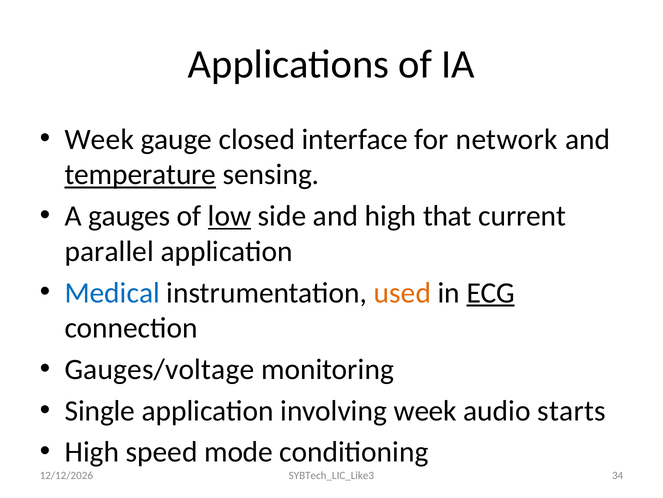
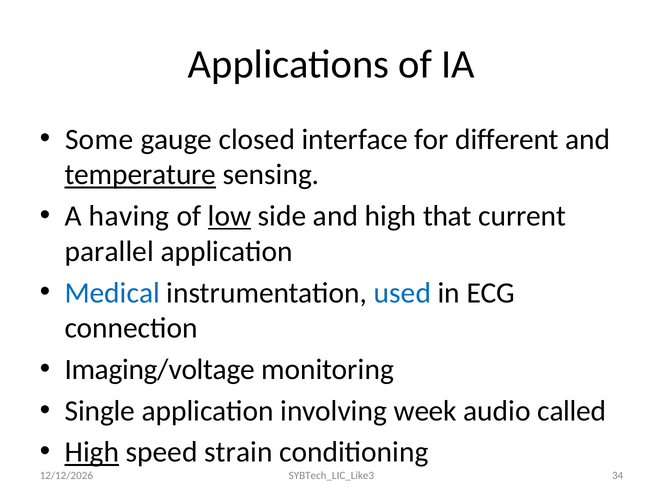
Week: Week -> Some (99, 139)
network: network -> different (507, 139)
gauges: gauges -> having (129, 216)
used colour: orange -> blue (402, 292)
ECG underline: present -> none (491, 292)
Gauges/voltage: Gauges/voltage -> Imaging/voltage (160, 369)
starts: starts -> called (572, 410)
High underline: none -> present (92, 452)
mode: mode -> strain (238, 452)
